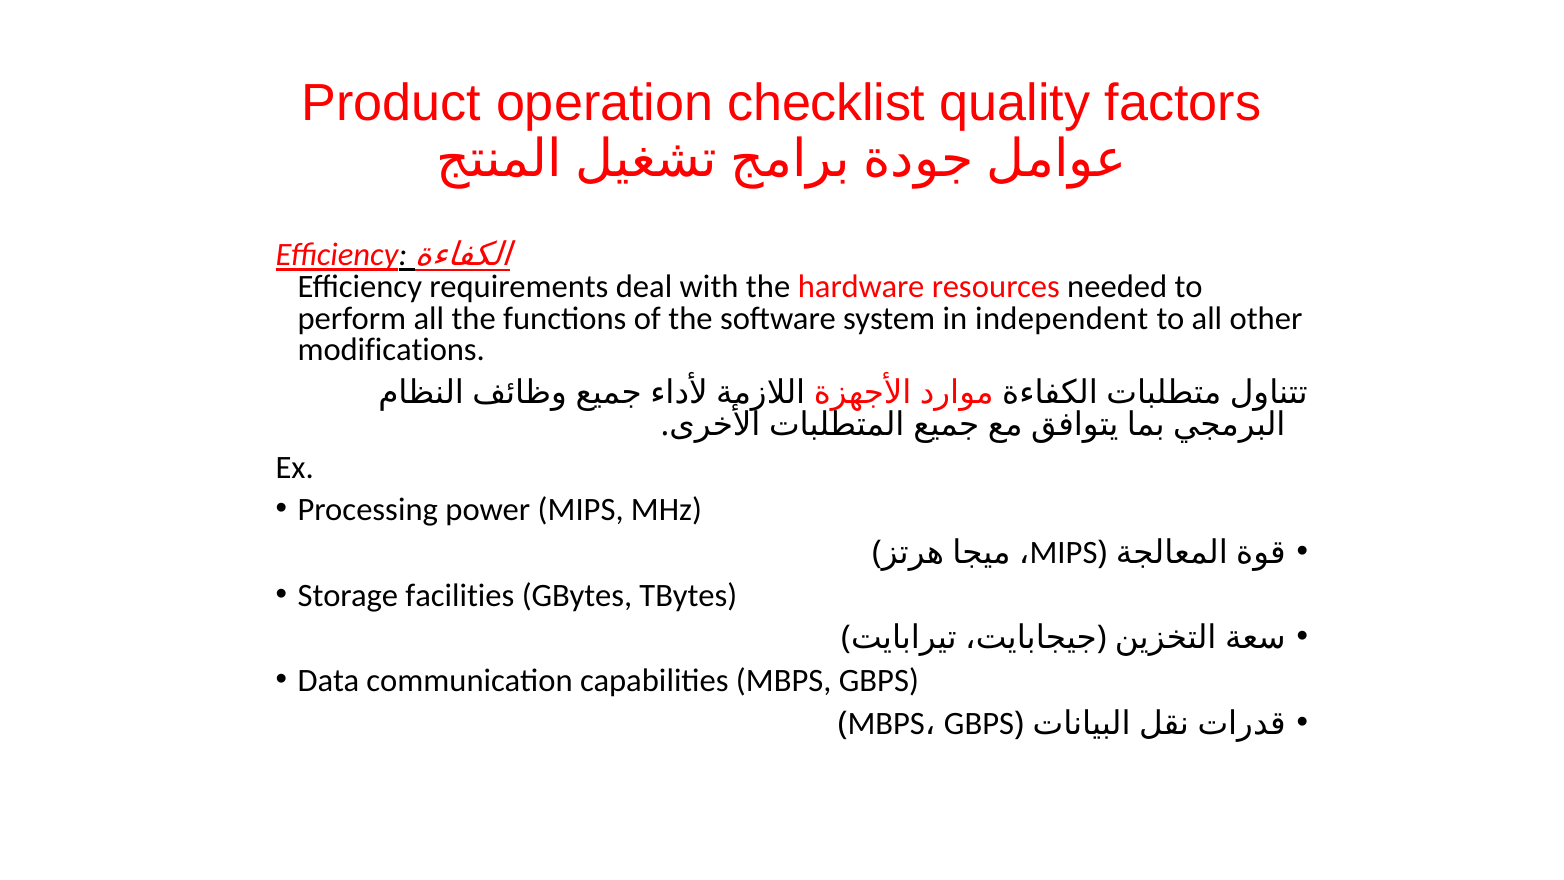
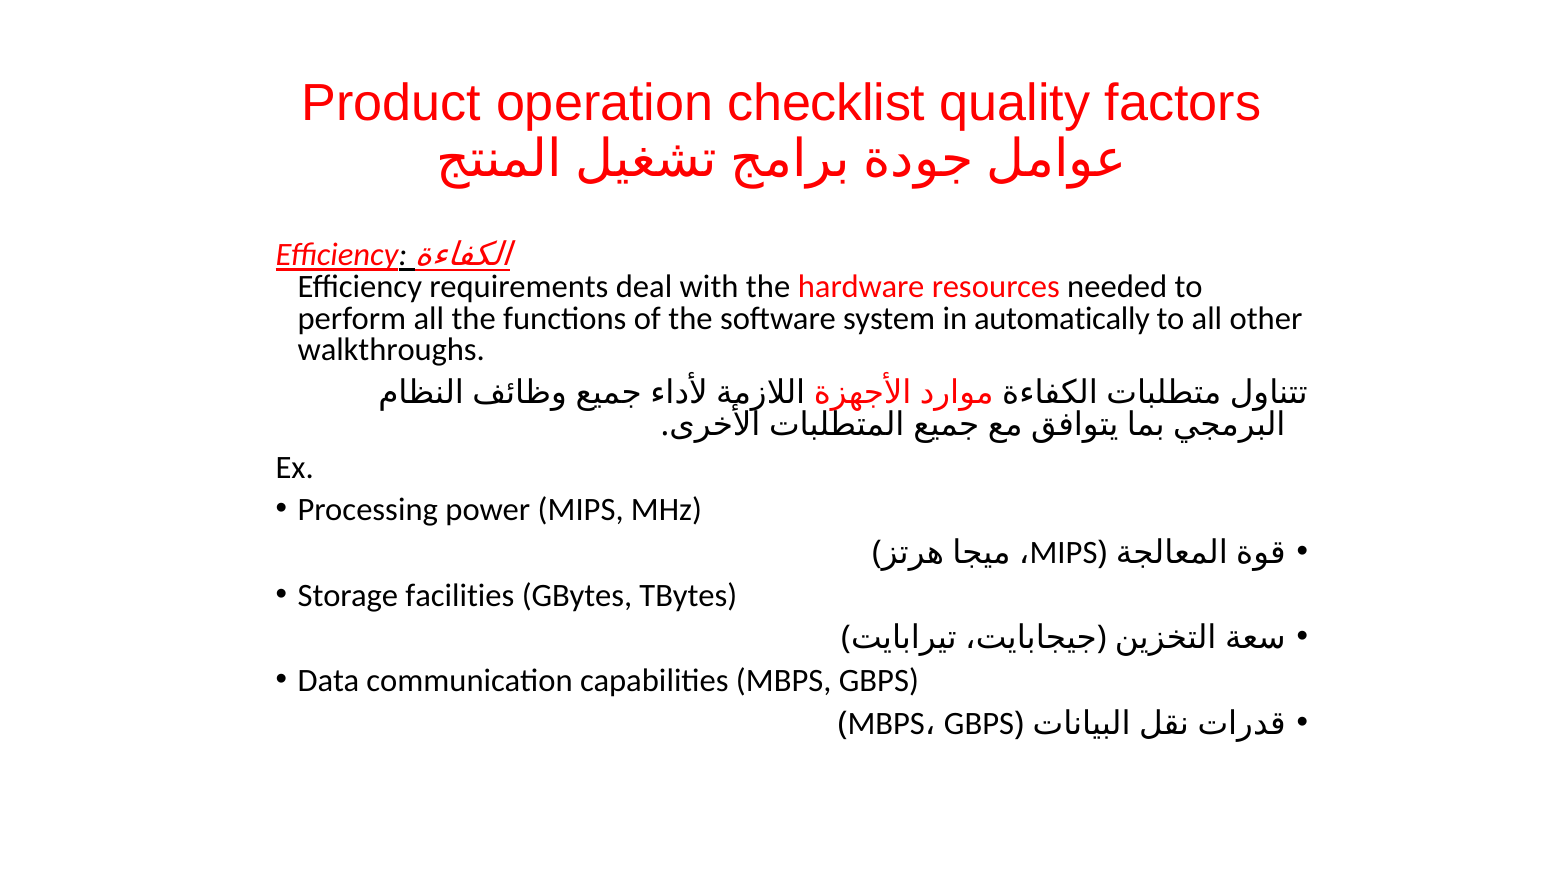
independent: independent -> automatically (1062, 318)
modifications: modifications -> walkthroughs (391, 350)
